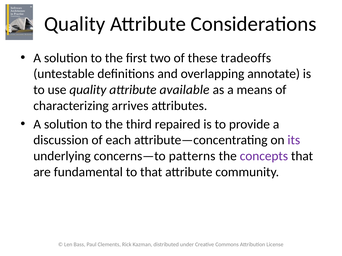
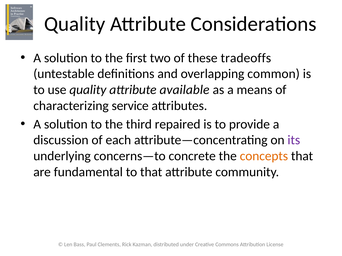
annotate: annotate -> common (274, 74)
arrives: arrives -> service (130, 106)
patterns: patterns -> concrete (192, 156)
concepts colour: purple -> orange (264, 156)
